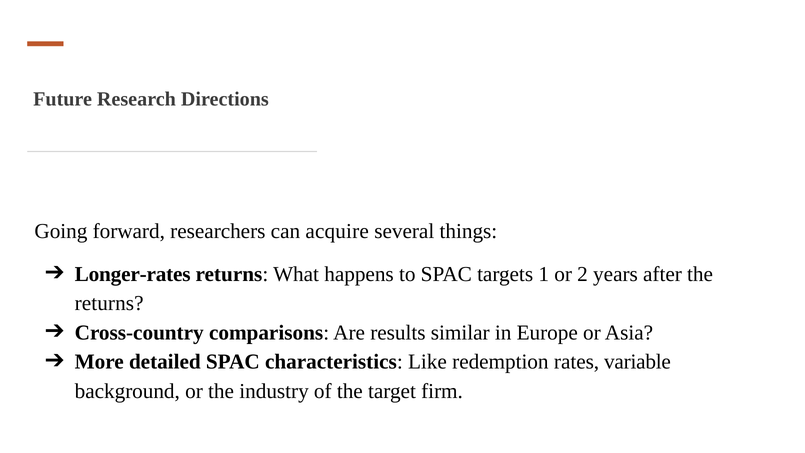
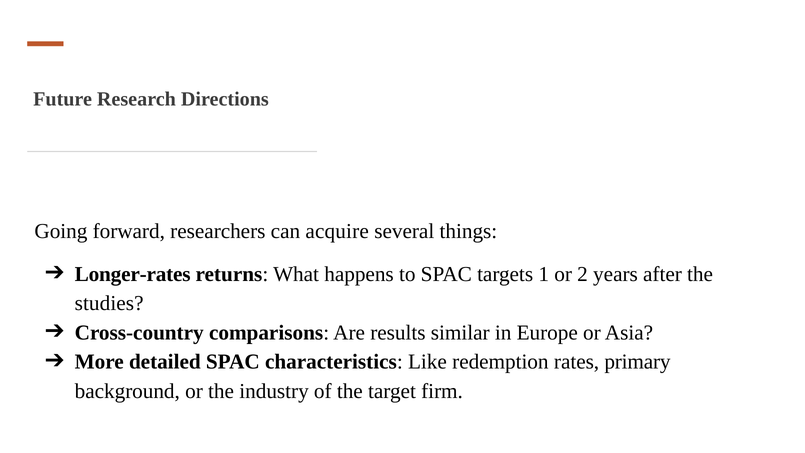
returns: returns -> studies (109, 303)
variable: variable -> primary (637, 362)
